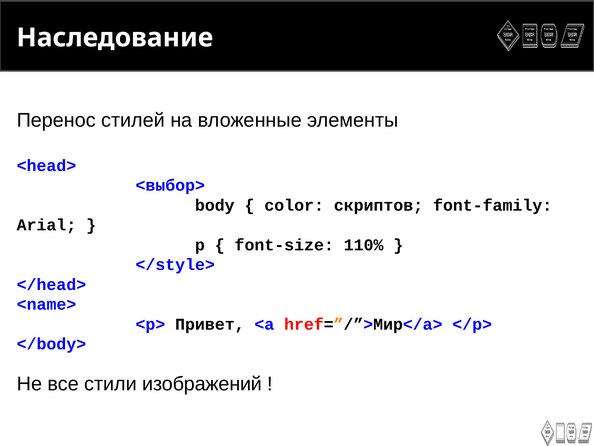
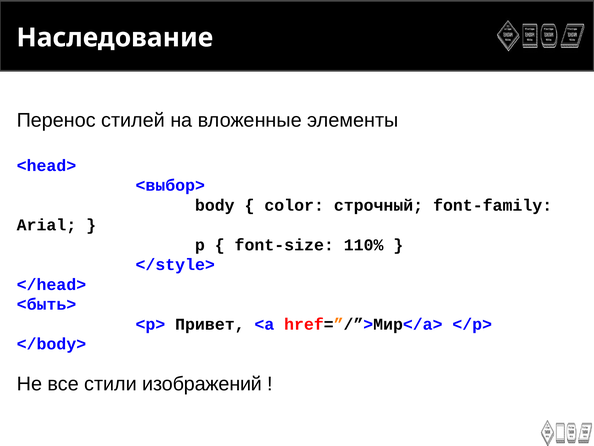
скриптов: скриптов -> строчный (379, 205)
<name>: <name> -> <быть> (47, 304)
